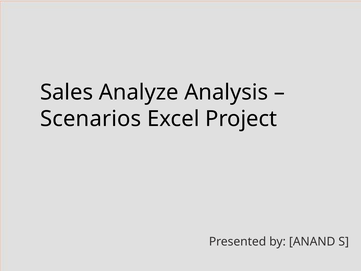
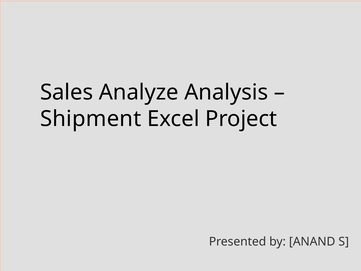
Scenarios: Scenarios -> Shipment (91, 119)
